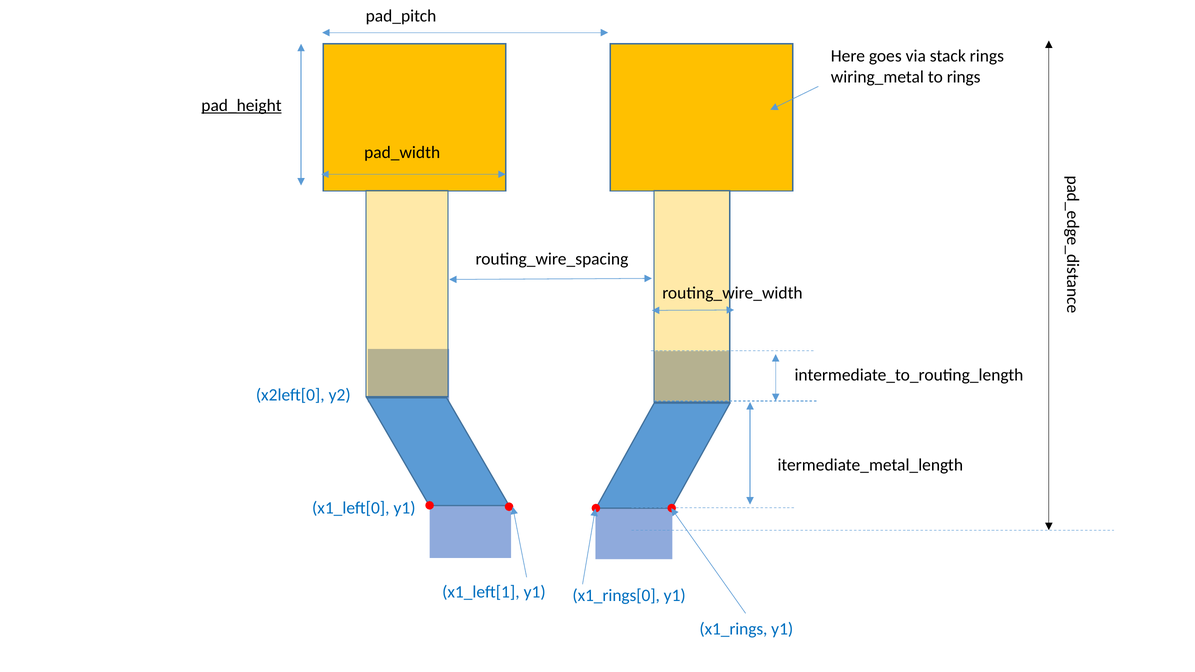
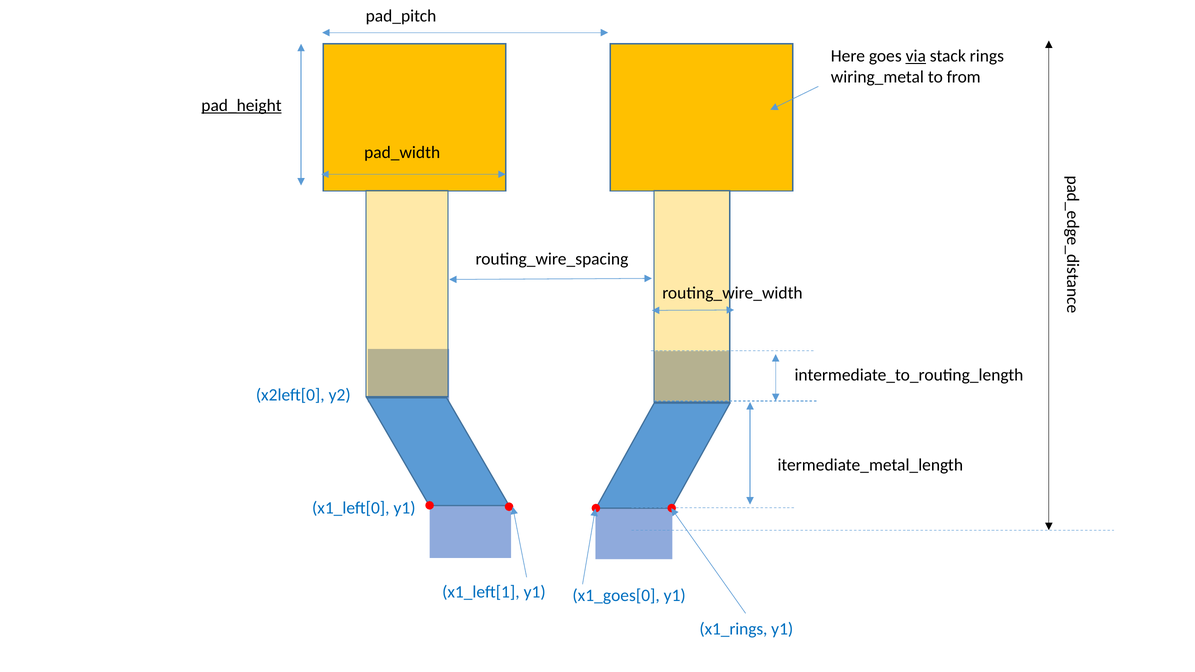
via underline: none -> present (916, 56)
to rings: rings -> from (964, 77)
x1_rings[0: x1_rings[0 -> x1_goes[0 (616, 596)
